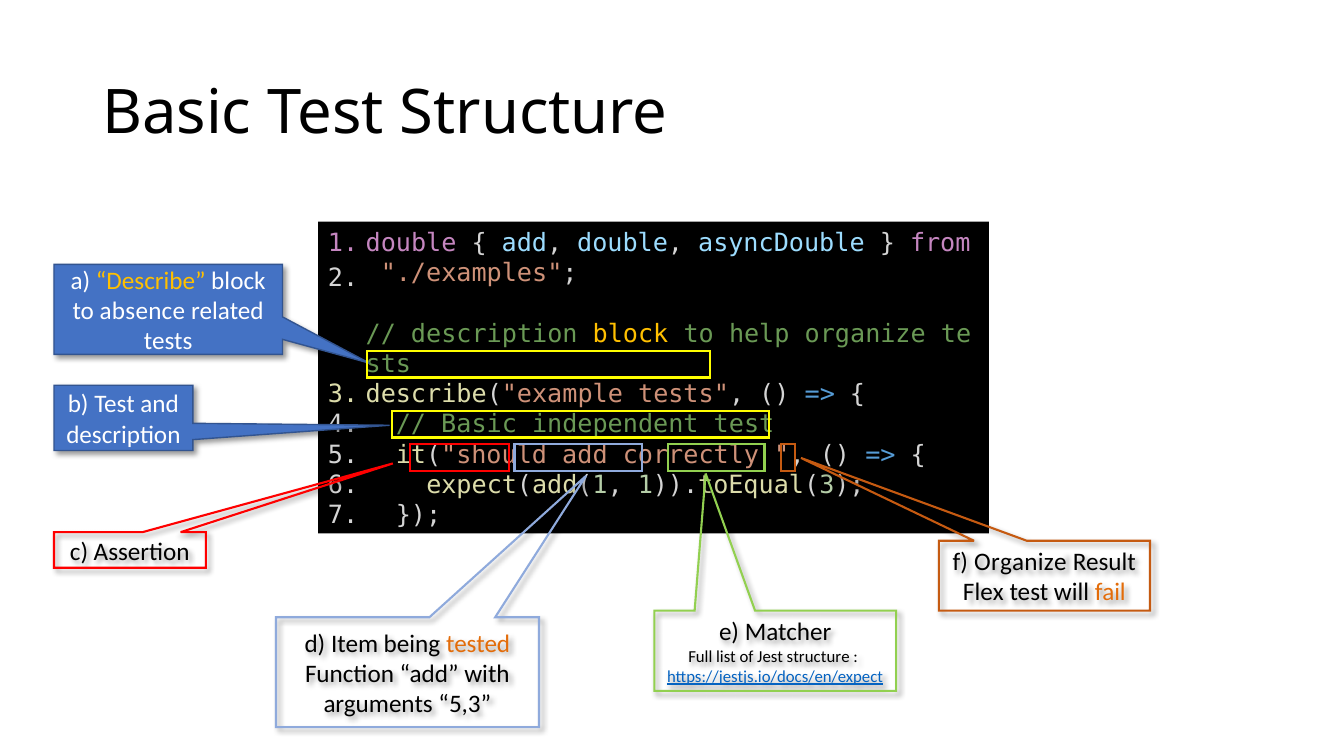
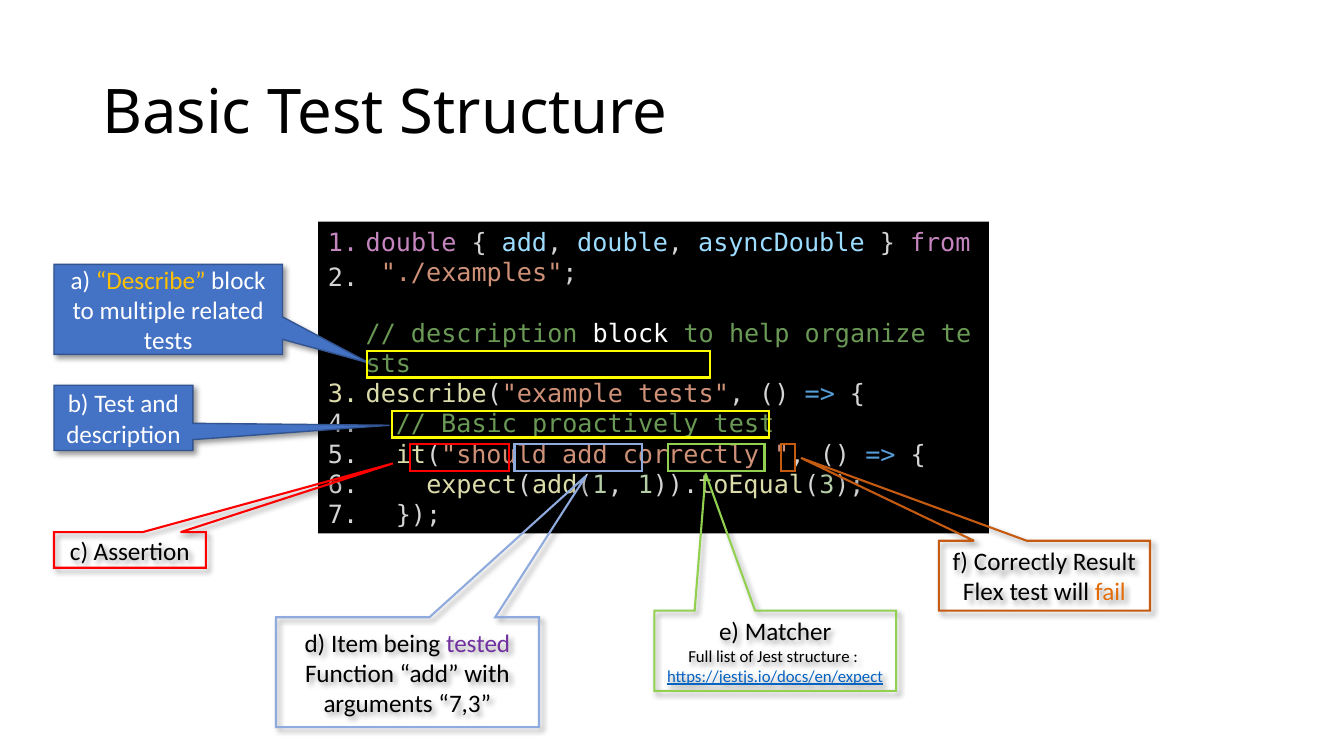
absence: absence -> multiple (142, 311)
block colour: yellow -> white (631, 334)
independent: independent -> proactively (615, 425)
f Organize: Organize -> Correctly (1020, 562)
tested colour: orange -> purple (478, 644)
5,3: 5,3 -> 7,3 (465, 704)
